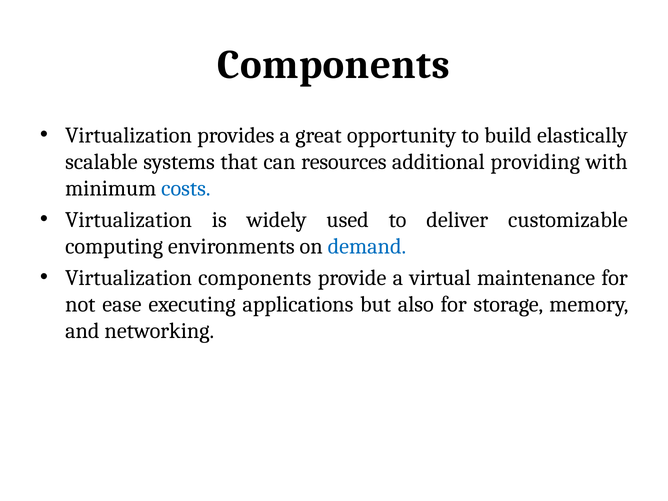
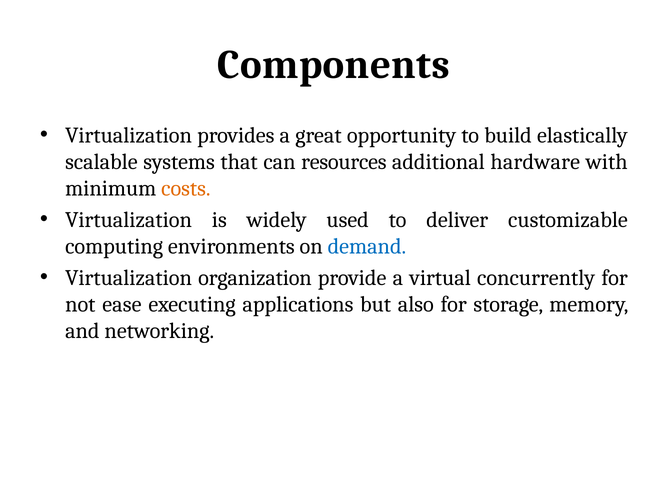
providing: providing -> hardware (535, 162)
costs colour: blue -> orange (186, 189)
Virtualization components: components -> organization (255, 278)
maintenance: maintenance -> concurrently (536, 278)
